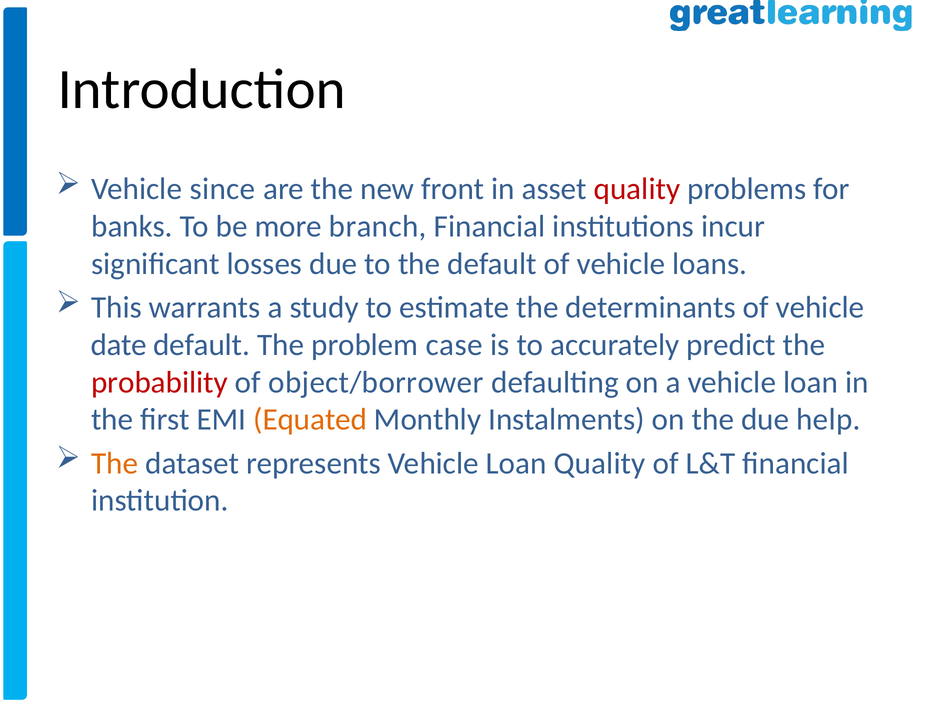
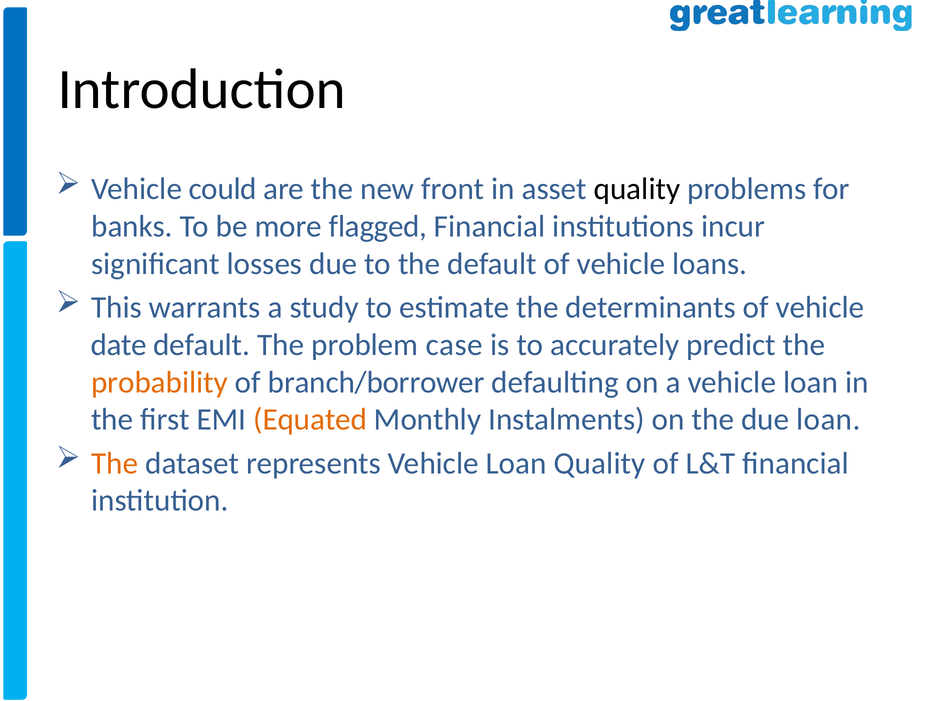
since: since -> could (223, 189)
quality colour: red -> black (637, 189)
branch: branch -> flagged (378, 227)
probability colour: red -> orange (160, 382)
object/borrower: object/borrower -> branch/borrower (376, 382)
due help: help -> loan (828, 420)
